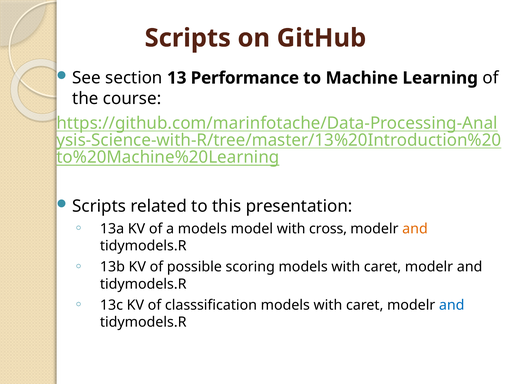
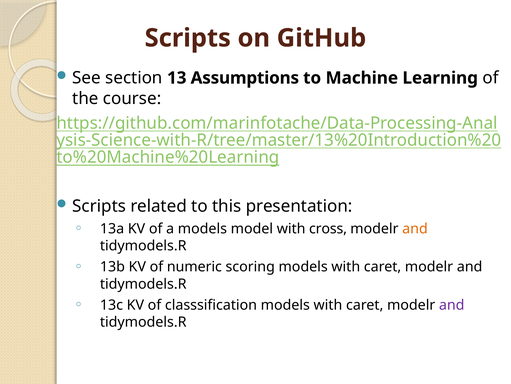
Performance: Performance -> Assumptions (245, 78)
possible: possible -> numeric (194, 266)
and colour: blue -> purple (452, 304)
